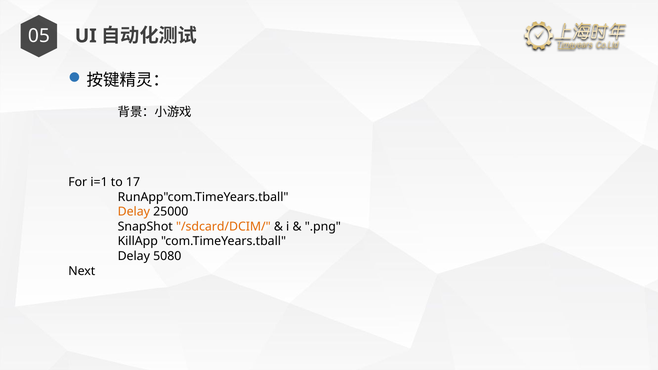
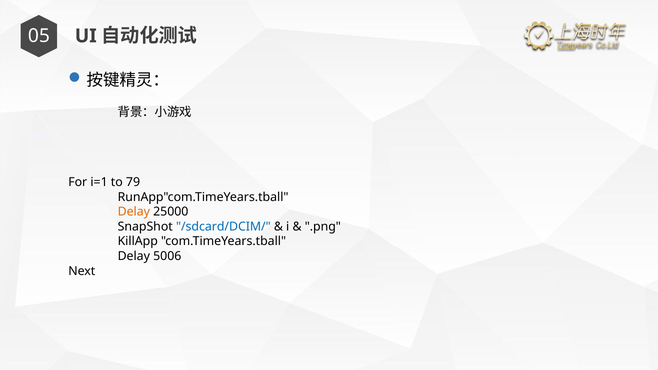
17: 17 -> 79 (133, 182)
/sdcard/DCIM/ colour: orange -> blue (223, 227)
5080: 5080 -> 5006 (167, 256)
